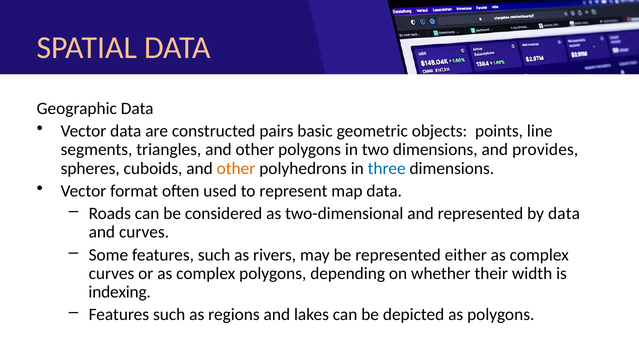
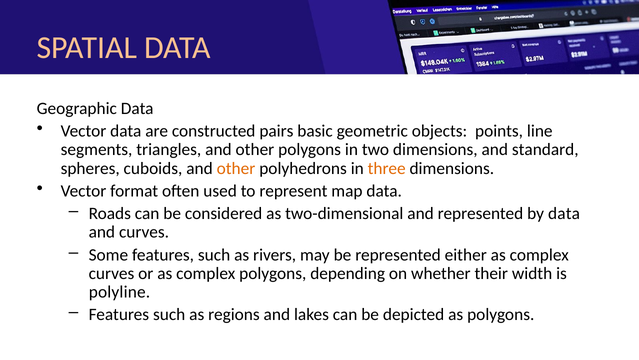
provides: provides -> standard (545, 150)
three colour: blue -> orange (387, 168)
indexing: indexing -> polyline (119, 292)
